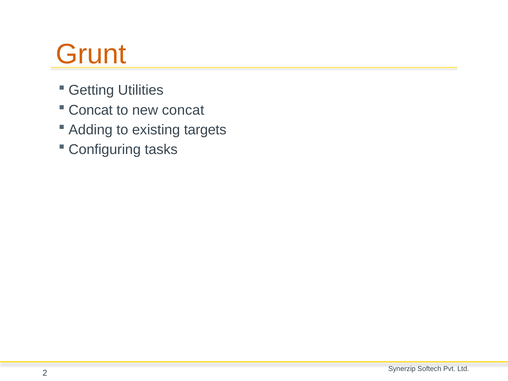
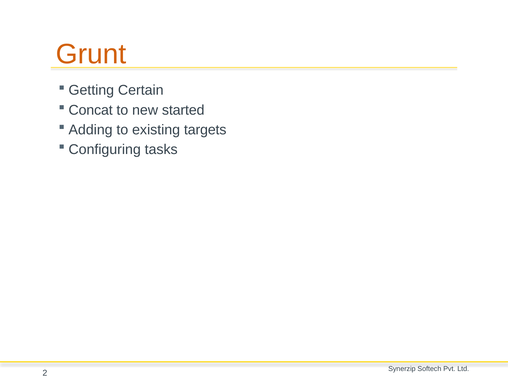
Utilities: Utilities -> Certain (141, 90)
new concat: concat -> started (183, 110)
